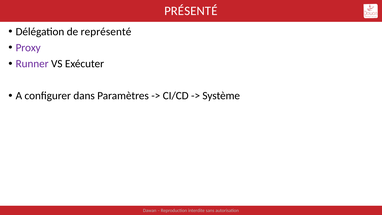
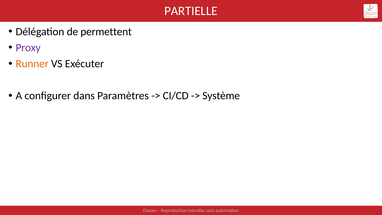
PRÉSENTÉ: PRÉSENTÉ -> PARTIELLE (191, 11)
représenté: représenté -> permettent (106, 32)
Runner colour: purple -> orange (32, 64)
